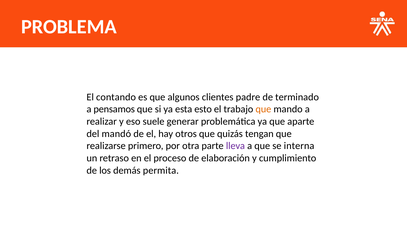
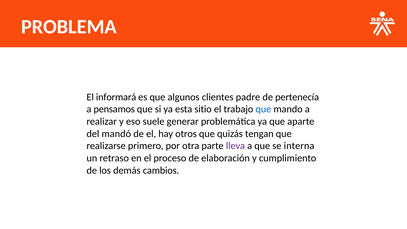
contando: contando -> informará (116, 97)
terminado: terminado -> pertenecía (297, 97)
esto: esto -> sitio (203, 109)
que colour: orange -> blue (263, 109)
permita: permita -> cambios (161, 170)
